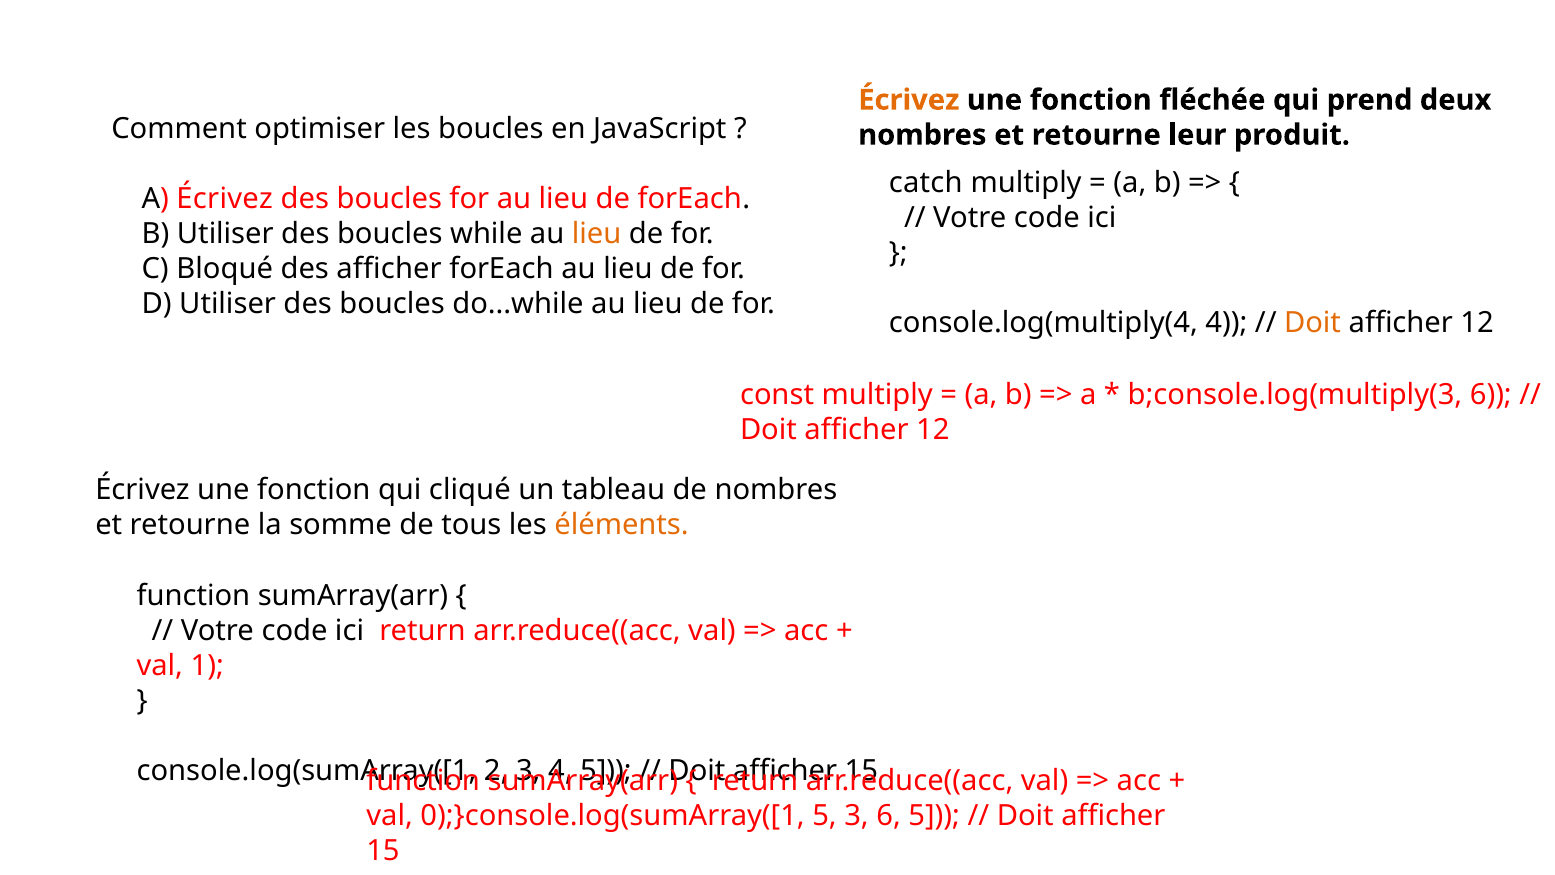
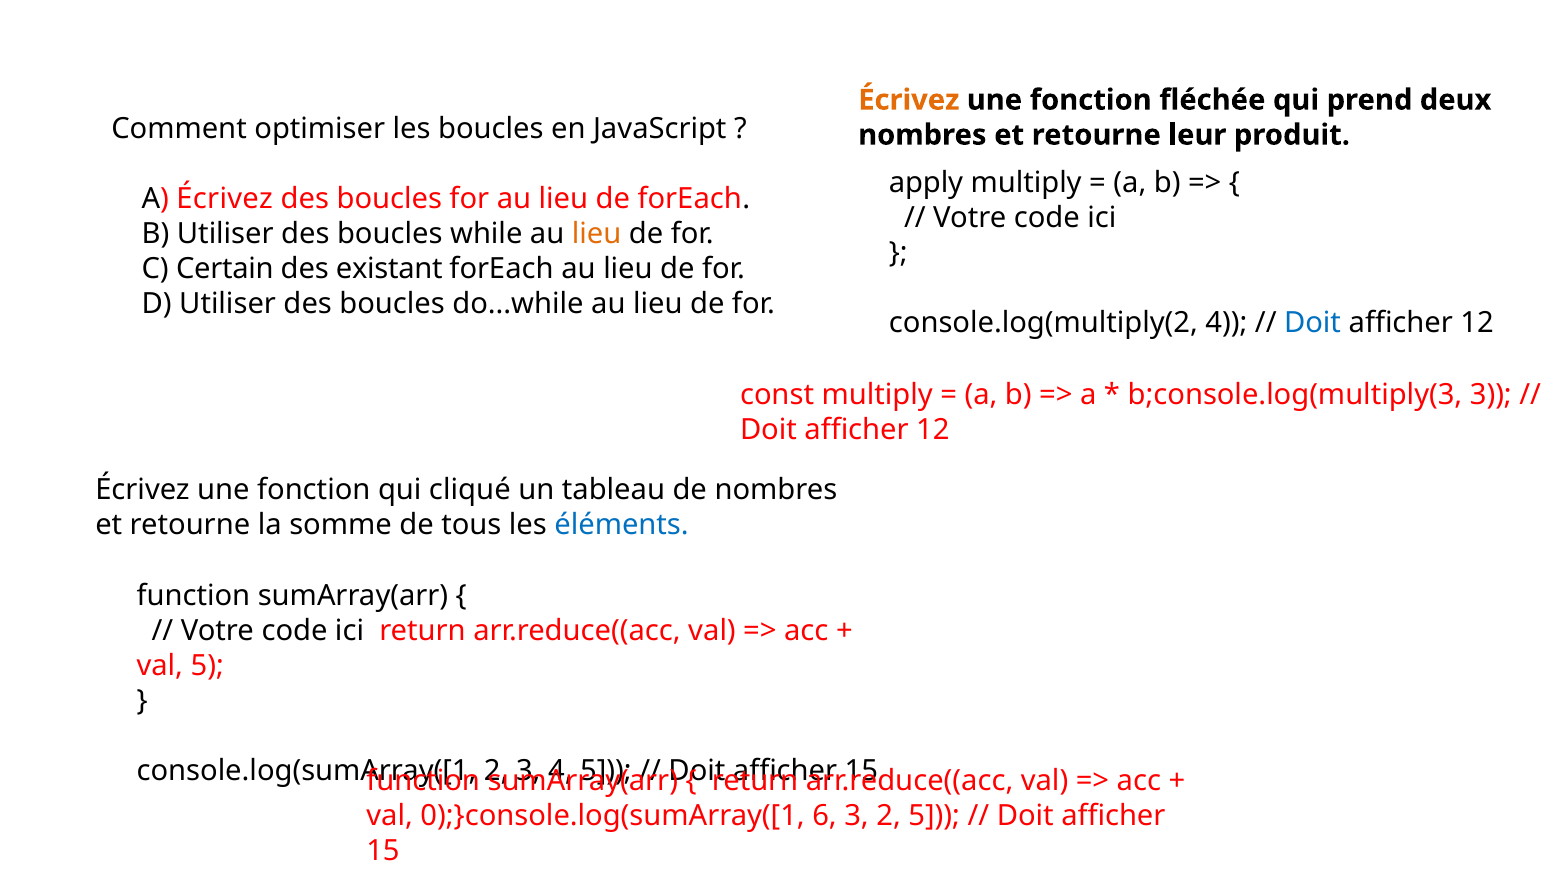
catch: catch -> apply (926, 182)
Bloqué: Bloqué -> Certain (225, 269)
des afficher: afficher -> existant (389, 269)
console.log(multiply(4: console.log(multiply(4 -> console.log(multiply(2 (1043, 322)
Doit colour: orange -> blue (1313, 322)
b;console.log(multiply(3 6: 6 -> 3 (1491, 395)
éléments colour: orange -> blue (622, 524)
val 1: 1 -> 5 (207, 666)
0);}console.log(sumArray([1 5: 5 -> 6 (825, 816)
3 6: 6 -> 2 (889, 816)
